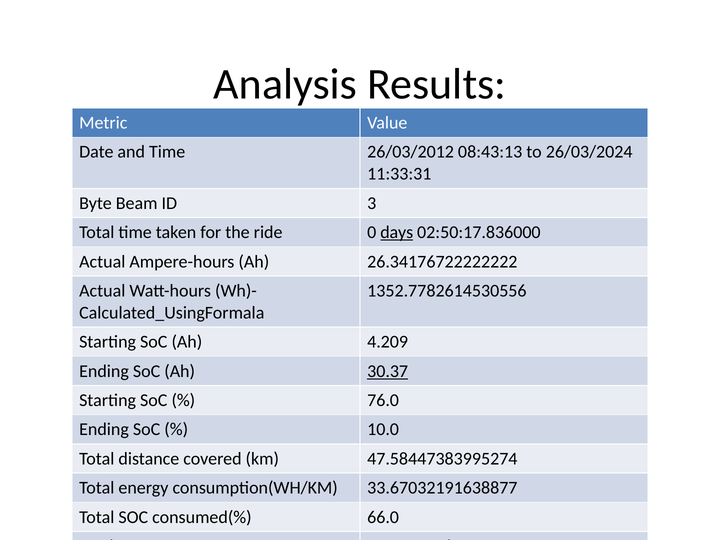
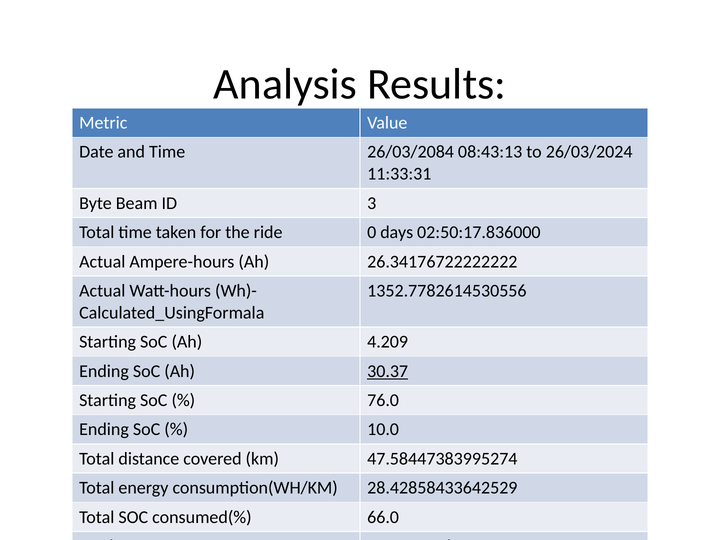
26/03/2012: 26/03/2012 -> 26/03/2084 (411, 152)
days underline: present -> none (397, 232)
33.67032191638877: 33.67032191638877 -> 28.42858433642529 (442, 488)
